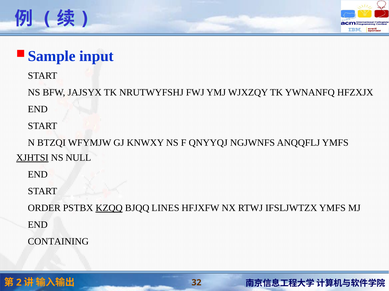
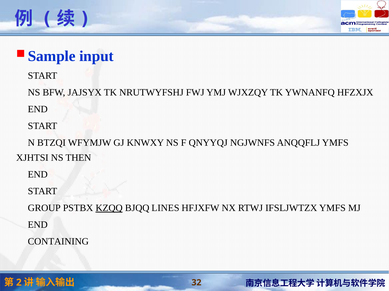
XJHTSI underline: present -> none (32, 158)
NULL: NULL -> THEN (78, 158)
ORDER: ORDER -> GROUP (44, 208)
